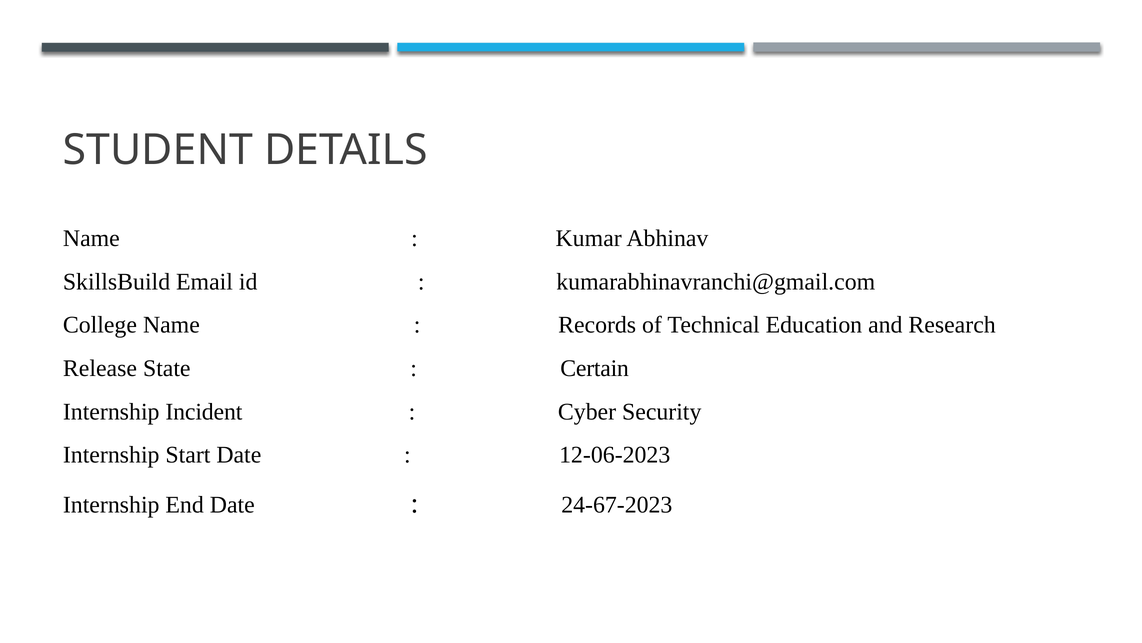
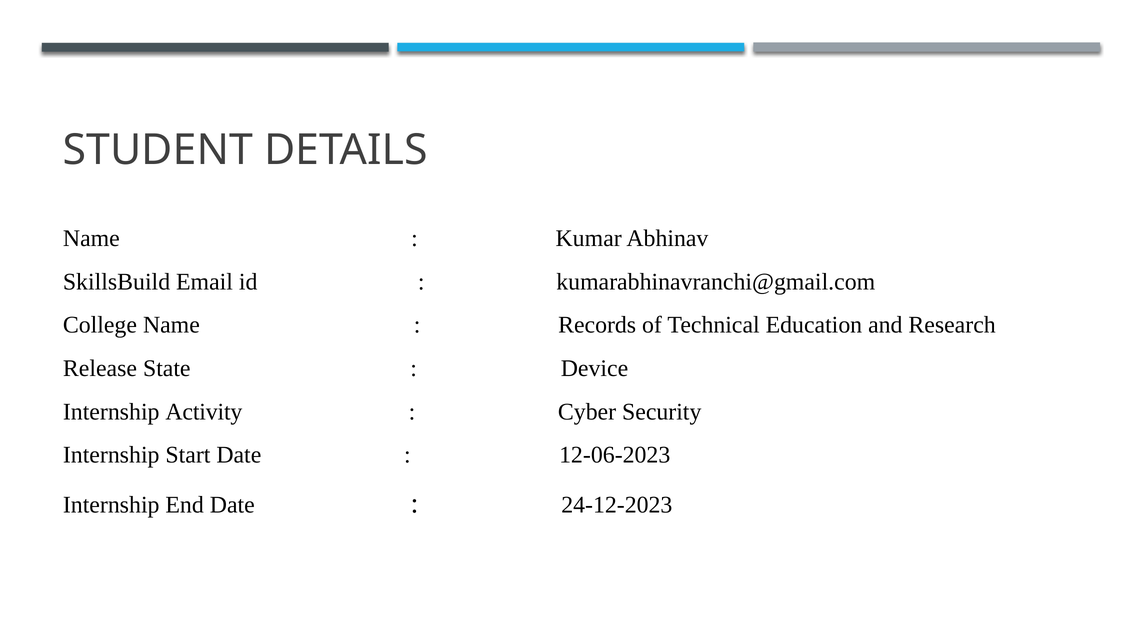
Certain: Certain -> Device (595, 368)
Incident: Incident -> Activity (204, 411)
24-67-2023: 24-67-2023 -> 24-12-2023 (617, 504)
